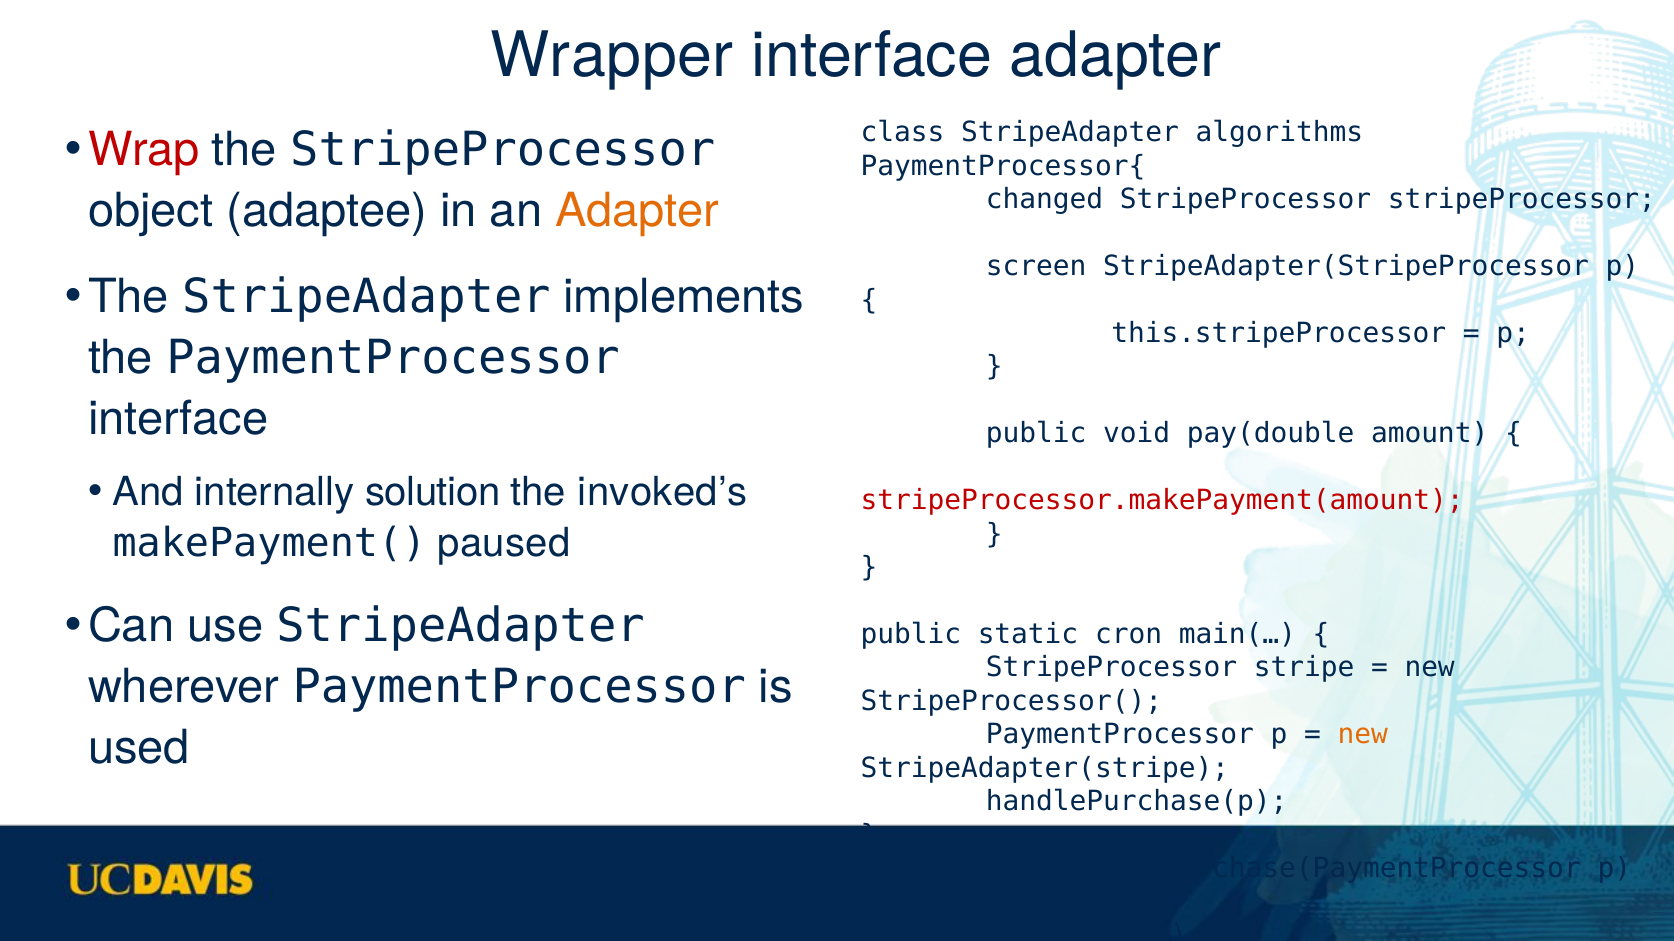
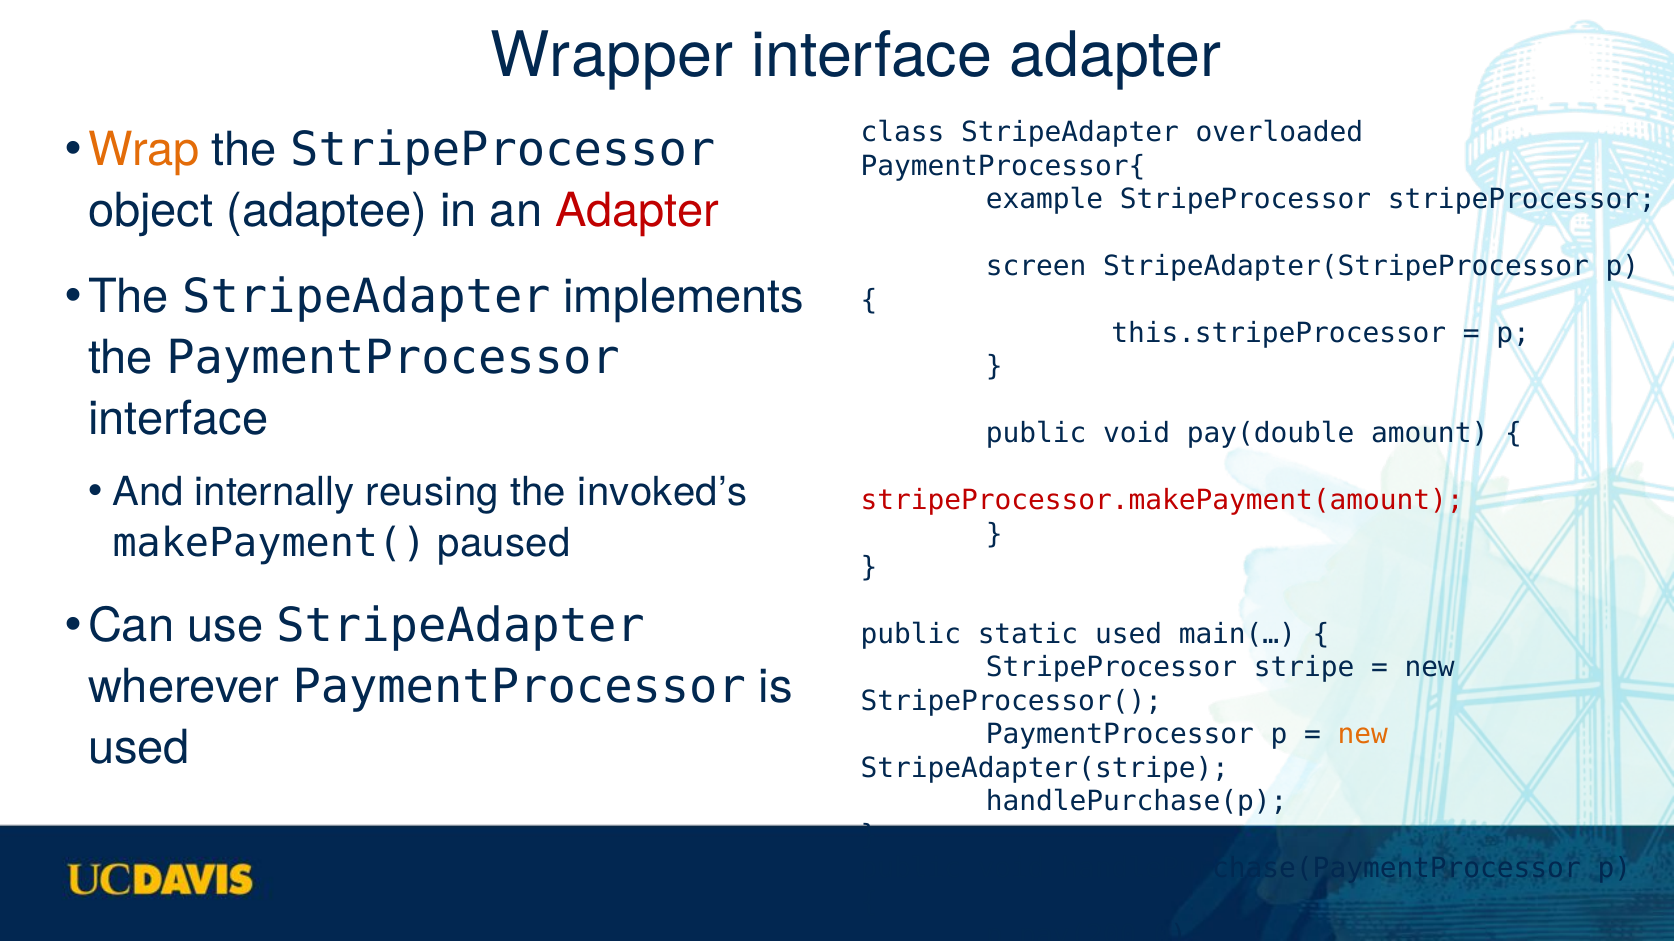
algorithms: algorithms -> overloaded (1279, 133)
Wrap colour: red -> orange (144, 150)
changed: changed -> example (1045, 200)
Adapter colour: orange -> red (637, 211)
solution: solution -> reusing (432, 492)
static cron: cron -> used (1129, 635)
